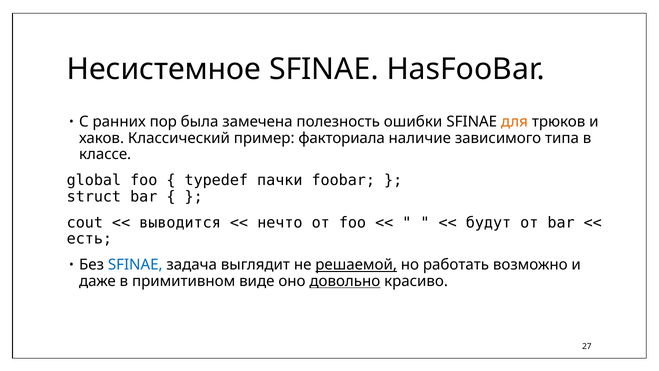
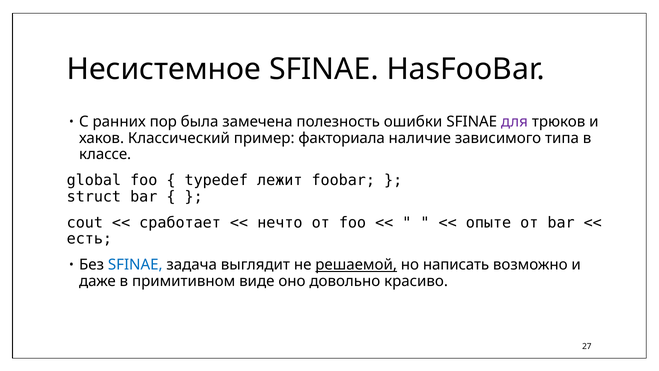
для colour: orange -> purple (514, 122)
пачки: пачки -> лежит (280, 180)
выводится: выводится -> сработает (180, 222)
будут: будут -> опыте (489, 222)
работать: работать -> написать (456, 265)
довольно underline: present -> none (345, 281)
